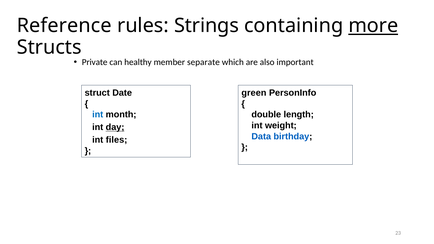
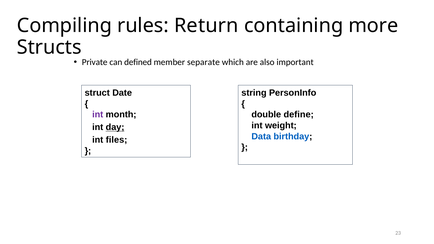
Reference: Reference -> Compiling (64, 26)
Strings: Strings -> Return (206, 26)
more underline: present -> none (373, 26)
healthy: healthy -> defined (138, 62)
green: green -> string (254, 93)
int colour: blue -> purple (98, 115)
length: length -> define (299, 115)
